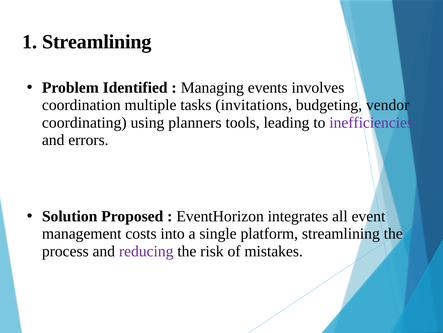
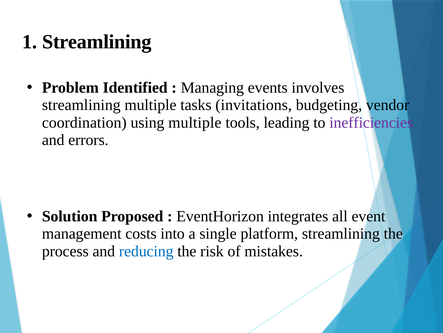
coordination: coordination -> streamlining (81, 105)
coordinating: coordinating -> coordination (84, 122)
using planners: planners -> multiple (195, 122)
reducing colour: purple -> blue (146, 251)
